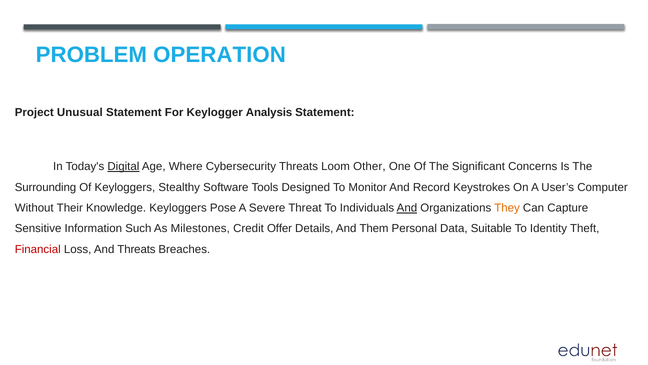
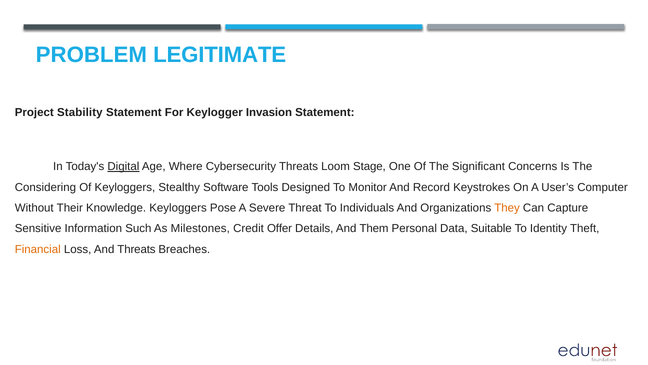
OPERATION: OPERATION -> LEGITIMATE (220, 55)
Unusual: Unusual -> Stability (80, 112)
Analysis: Analysis -> Invasion (269, 112)
Other: Other -> Stage (369, 166)
Surrounding: Surrounding -> Considering (45, 187)
And underline: present -> none (407, 208)
Financial colour: red -> orange (38, 249)
